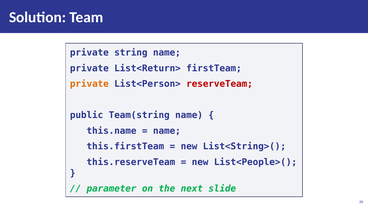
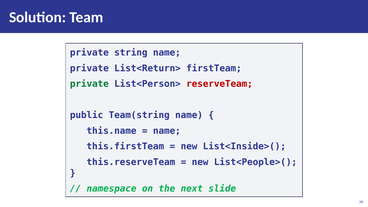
private colour: orange -> green (89, 84)
List<String>(: List<String>( -> List<Inside>( (244, 146)
parameter: parameter -> namespace (112, 189)
